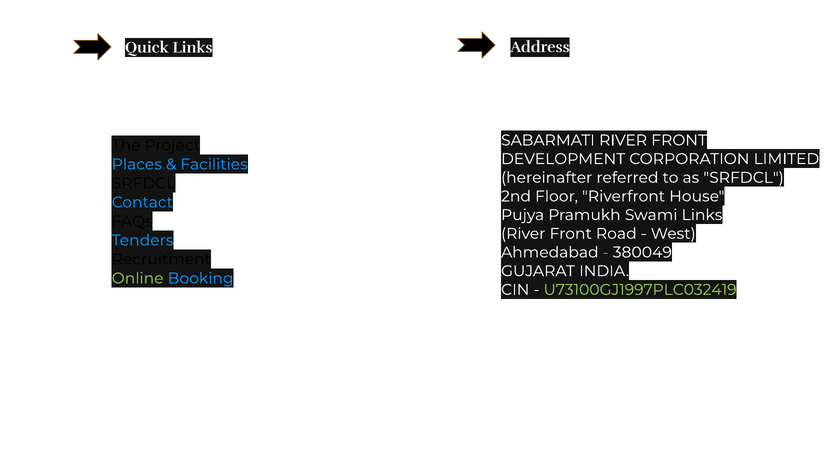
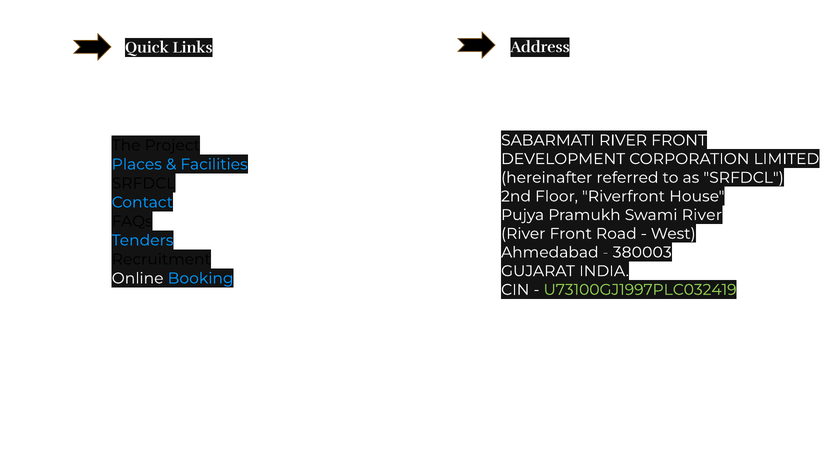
Links: Links -> River (702, 215)
380049: 380049 -> 380003 (642, 253)
Online colour: light green -> white (138, 279)
